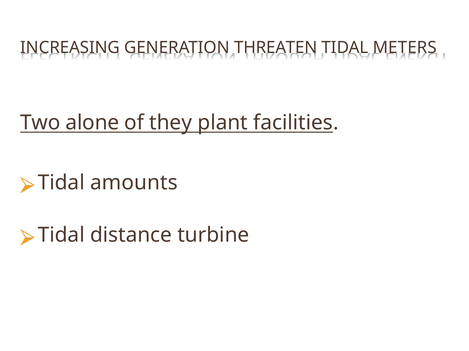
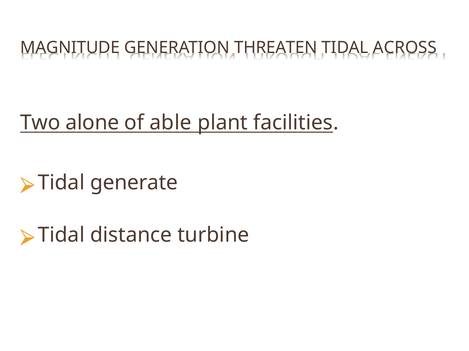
INCREASING: INCREASING -> MAGNITUDE (70, 48)
METERS: METERS -> ACROSS (405, 48)
they: they -> able (171, 123)
amounts: amounts -> generate (134, 183)
